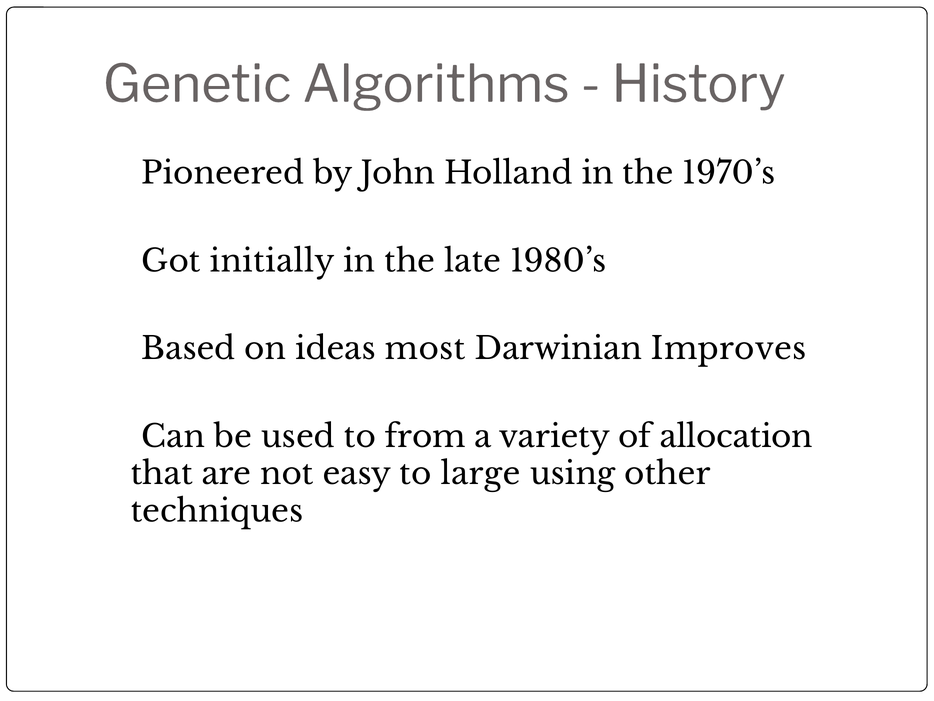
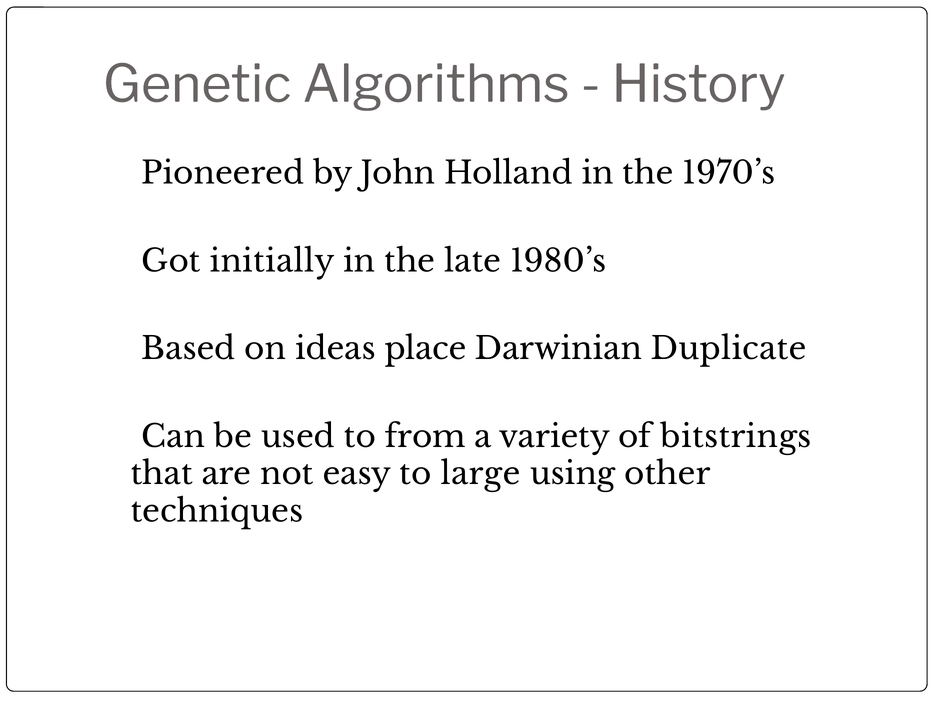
most: most -> place (426, 349)
Improves: Improves -> Duplicate (729, 349)
allocation: allocation -> bitstrings (736, 436)
